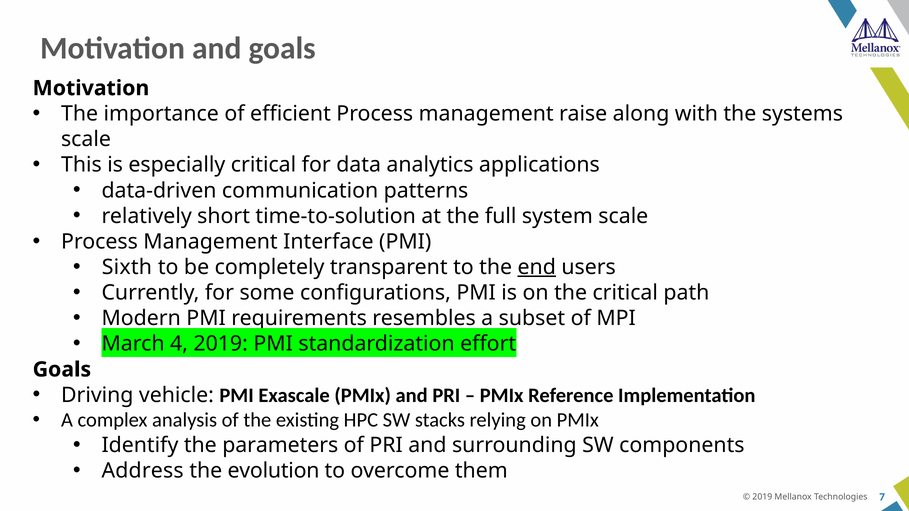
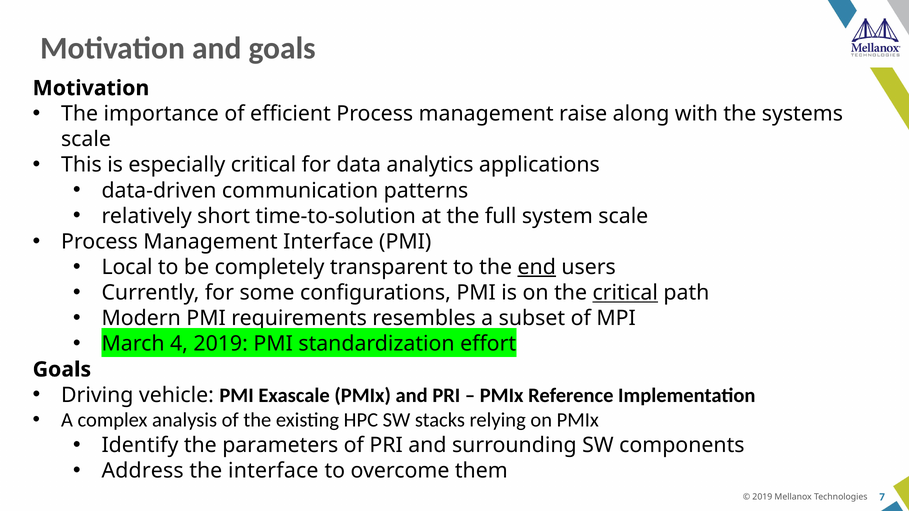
Sixth: Sixth -> Local (127, 267)
critical underline: none -> present (625, 293)
the evolution: evolution -> interface (273, 471)
